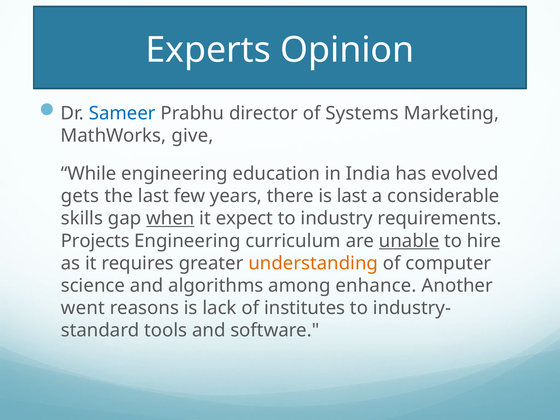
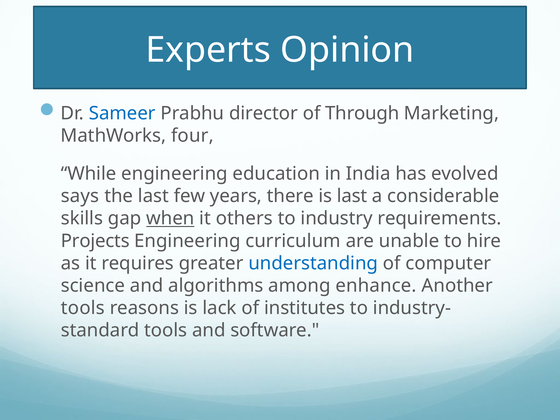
Systems: Systems -> Through (362, 113)
give: give -> four (192, 136)
gets: gets -> says (80, 196)
expect: expect -> others (244, 218)
unable underline: present -> none (409, 241)
understanding colour: orange -> blue (313, 263)
went: went -> tools (83, 308)
